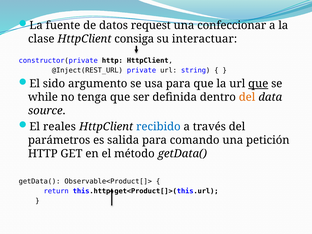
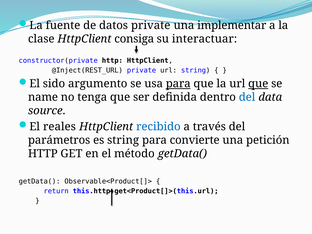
datos request: request -> private (151, 25)
confeccionar: confeccionar -> implementar (232, 25)
para underline: none -> present (178, 84)
while: while -> name (43, 97)
del colour: orange -> blue (247, 97)
es salida: salida -> string (123, 140)
comando: comando -> convierte (195, 140)
